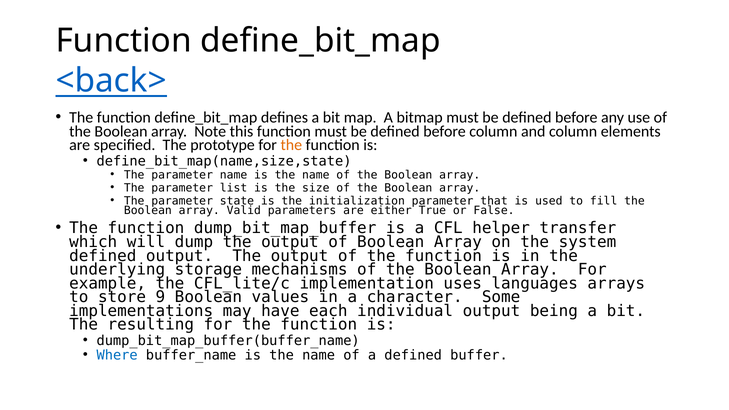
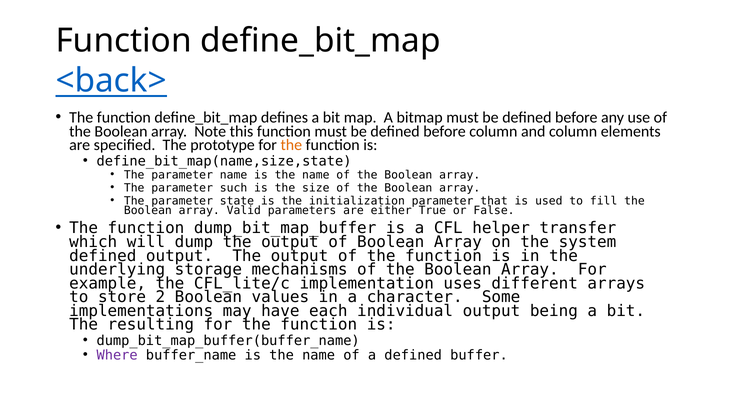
list: list -> such (234, 188)
languages: languages -> different (535, 283)
9: 9 -> 2 (160, 297)
Where colour: blue -> purple (117, 356)
